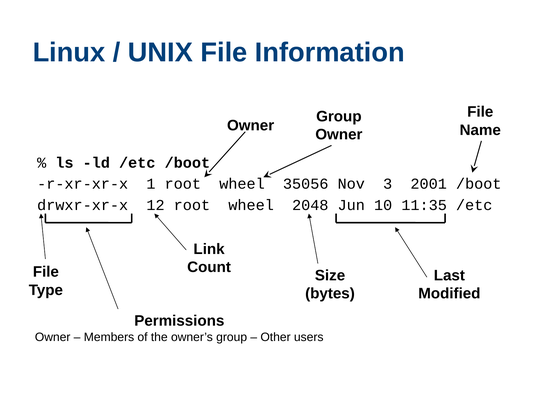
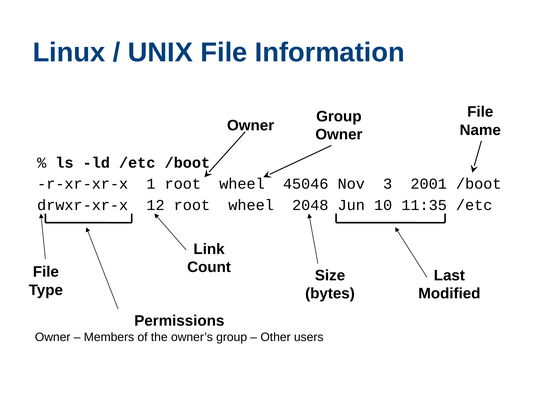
35056: 35056 -> 45046 (306, 184)
